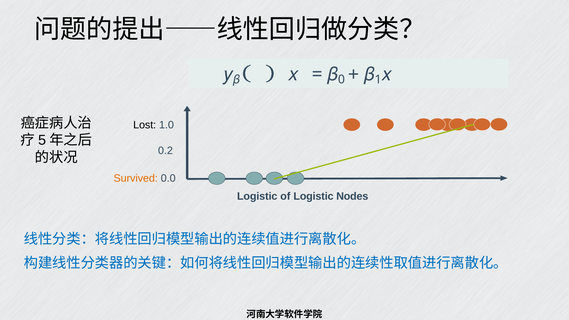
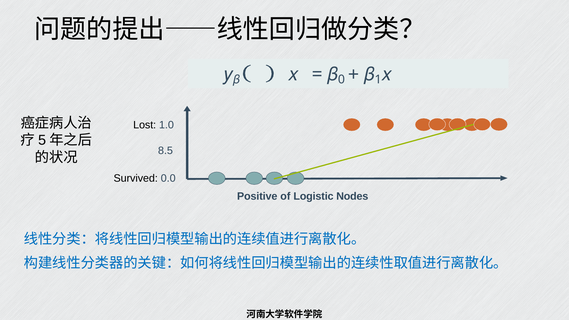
0.2: 0.2 -> 8.5 (165, 151)
Survived colour: orange -> black (136, 178)
Logistic: Logistic -> Positive (257, 197)
